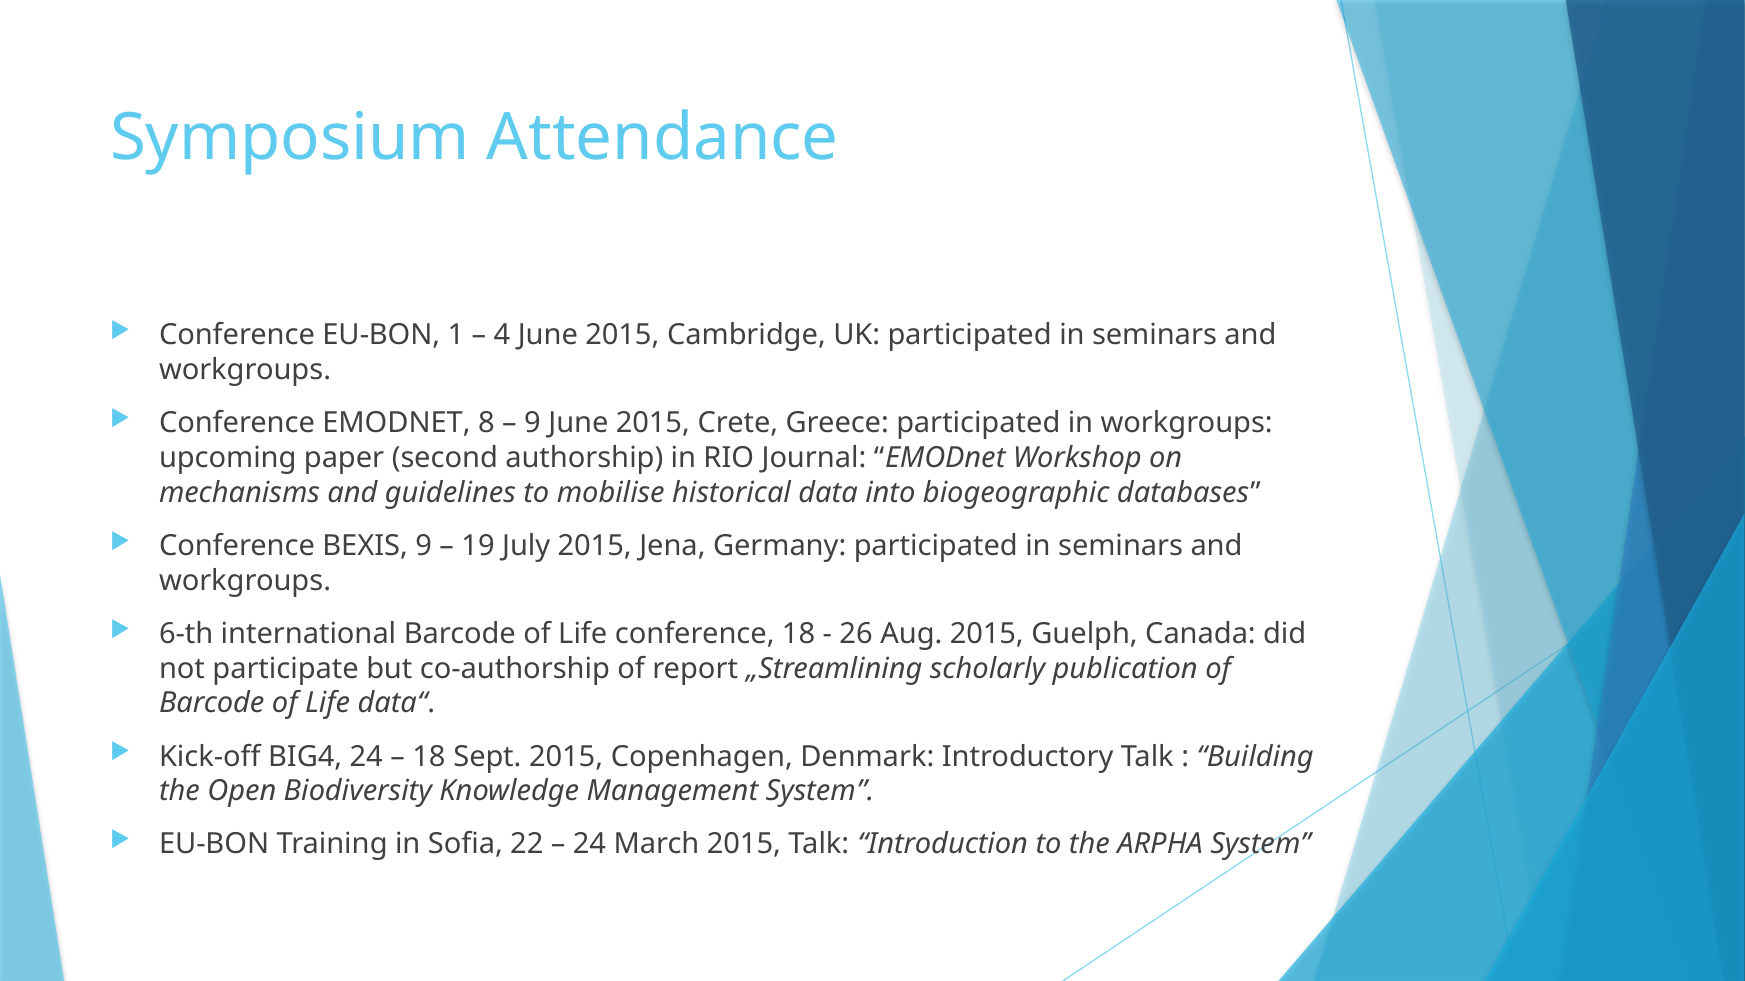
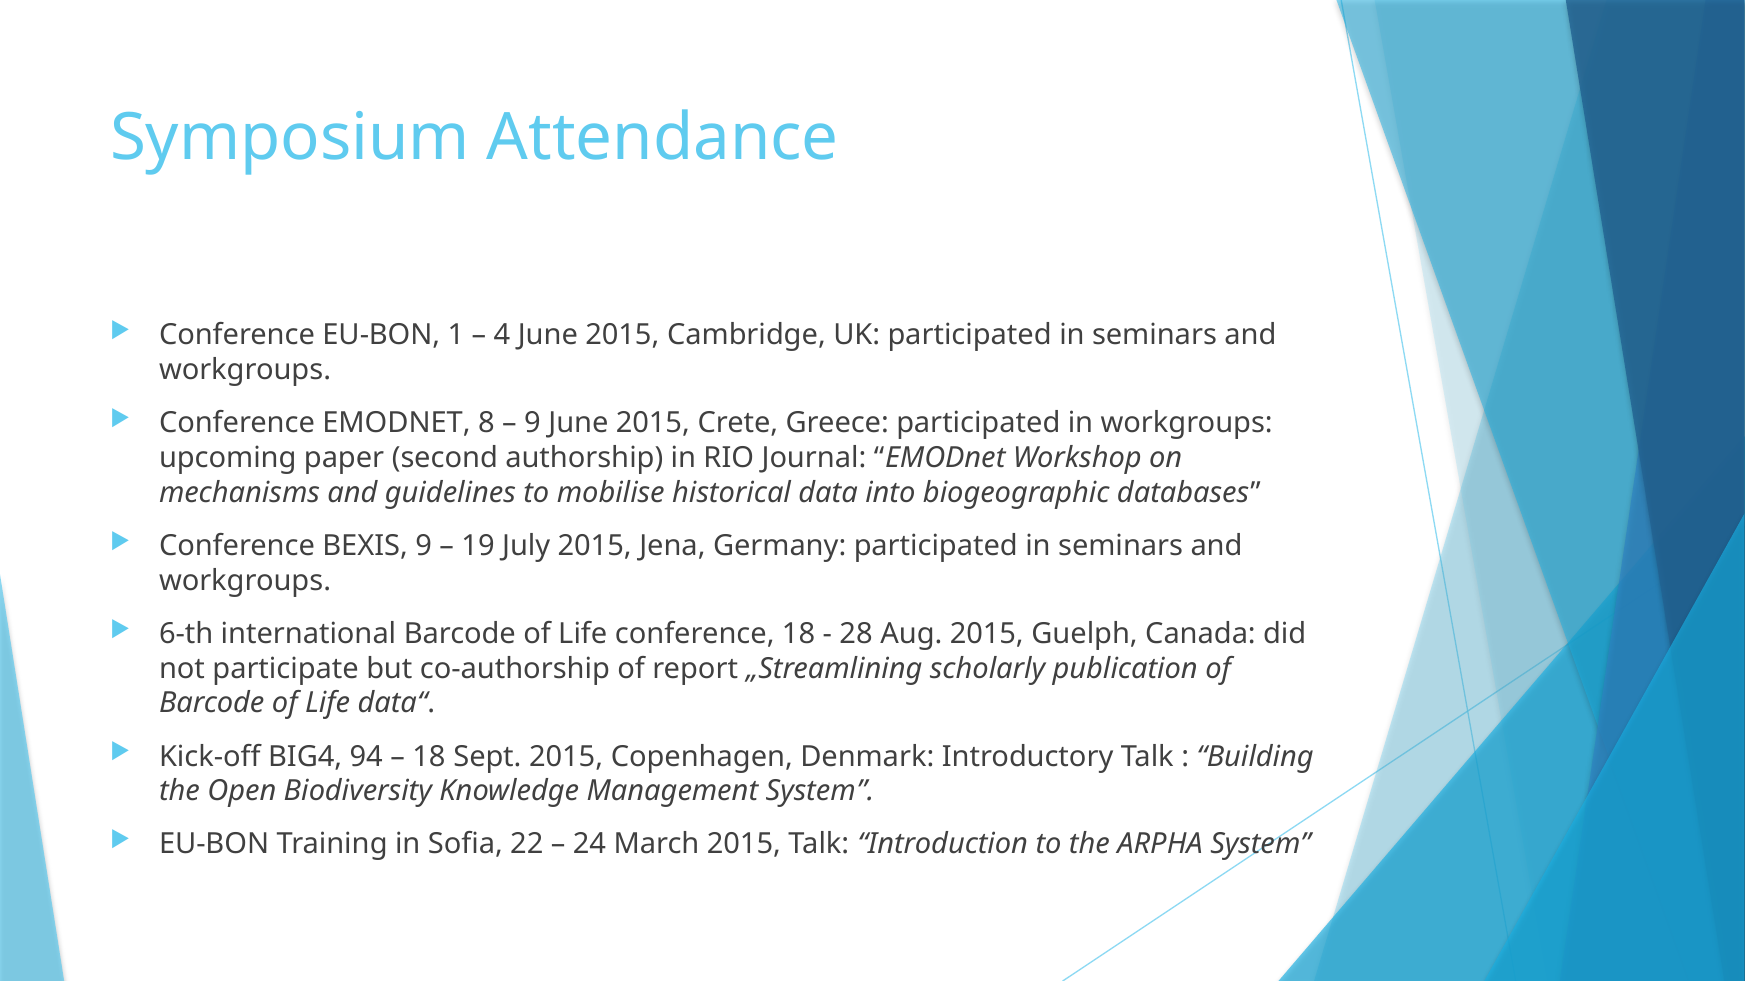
26: 26 -> 28 (856, 634)
BIG4 24: 24 -> 94 (366, 757)
